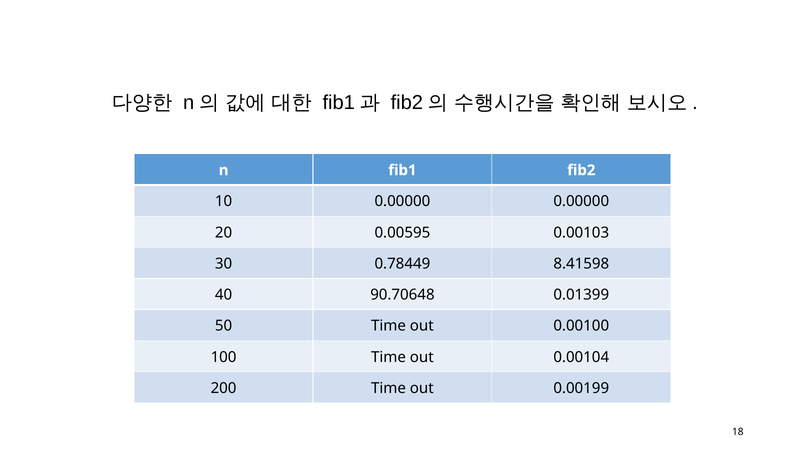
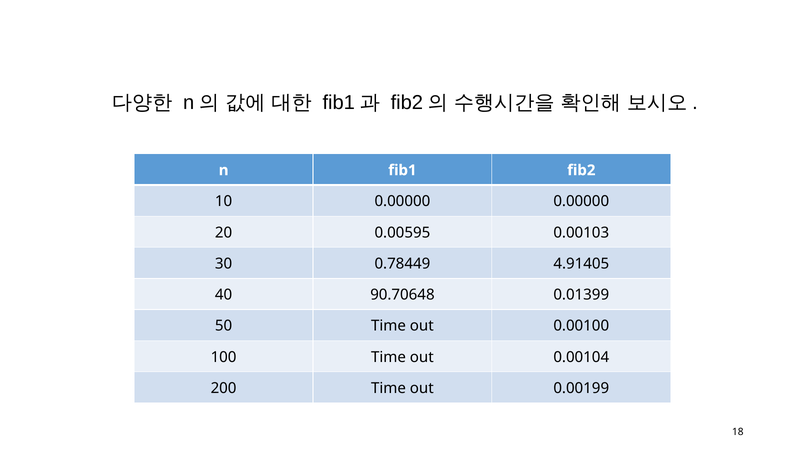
8.41598: 8.41598 -> 4.91405 (581, 264)
